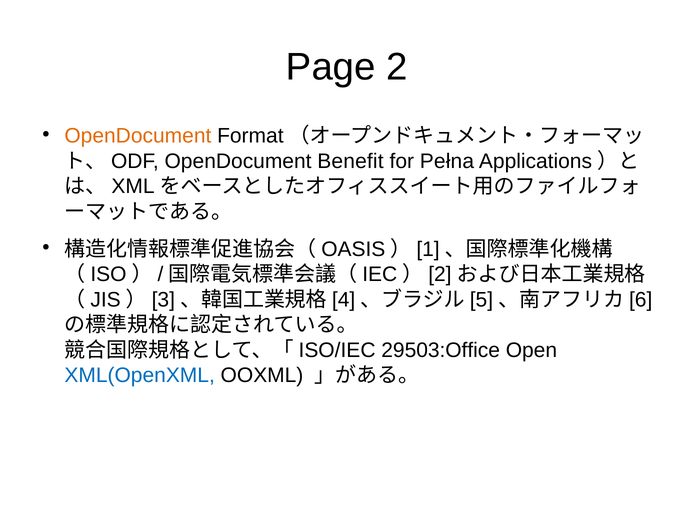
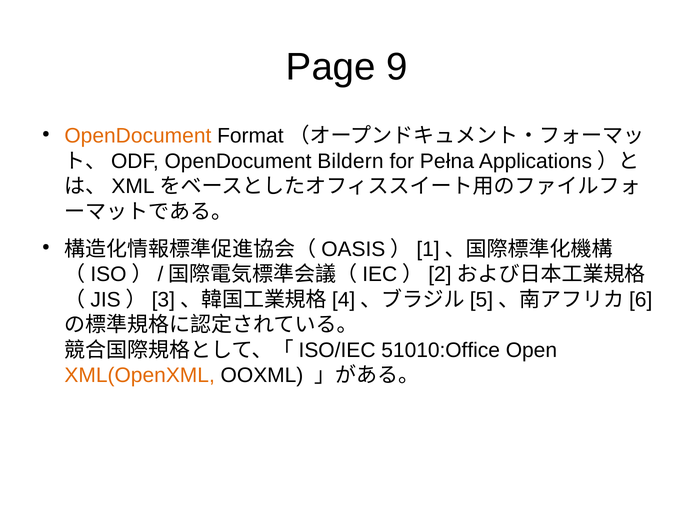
2: 2 -> 9 (397, 67)
Benefit: Benefit -> Bildern (350, 161)
29503:Office: 29503:Office -> 51010:Office (441, 350)
XML(OpenXML colour: blue -> orange (140, 375)
